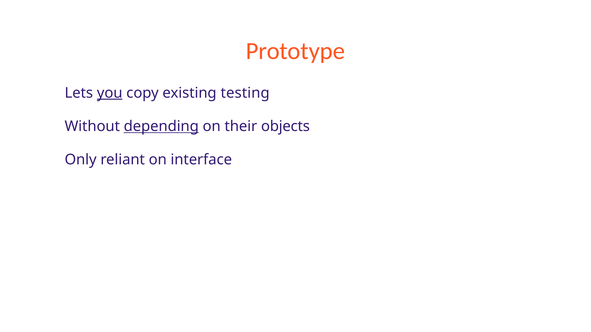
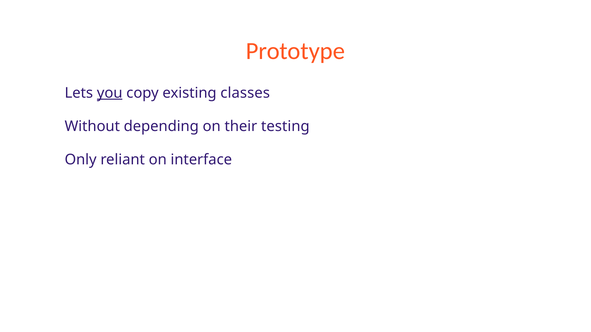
testing: testing -> classes (245, 93)
depending underline: present -> none (161, 126)
objects: objects -> testing (285, 126)
